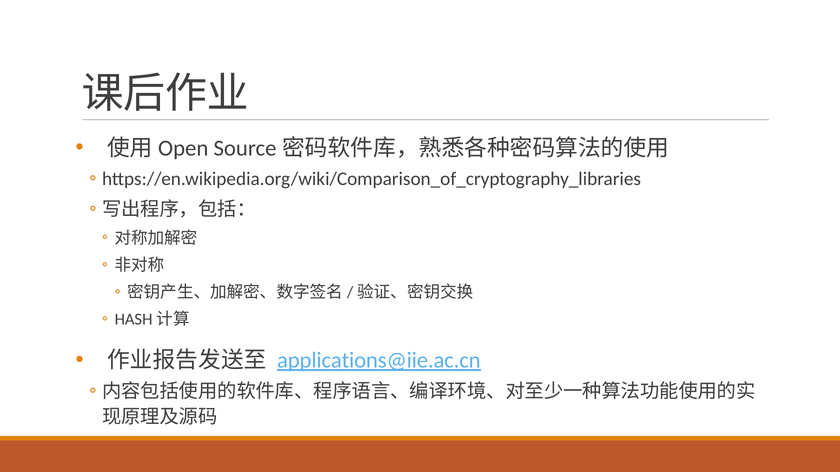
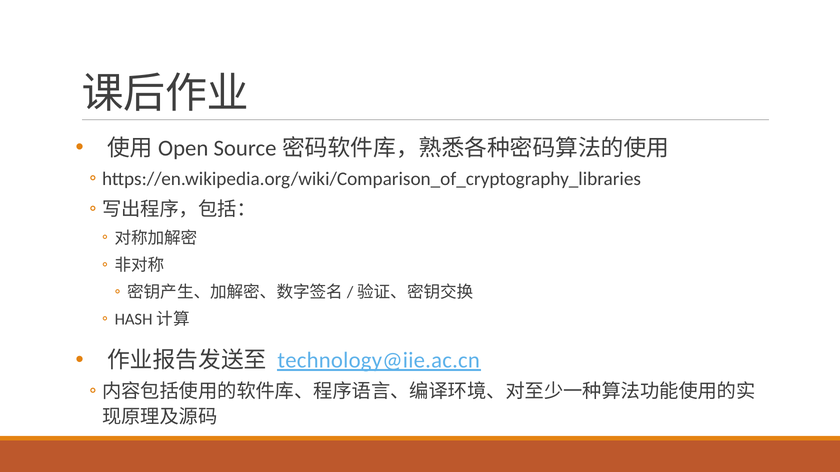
applications@iie.ac.cn: applications@iie.ac.cn -> technology@iie.ac.cn (379, 361)
